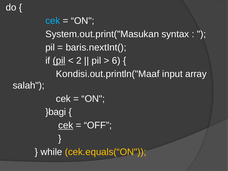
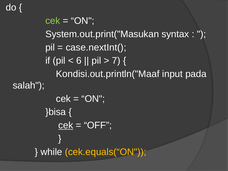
cek colour: light blue -> light green (53, 21)
baris.nextInt(: baris.nextInt( -> case.nextInt( (96, 47)
pil underline: present -> none (59, 61)
2: 2 -> 6 (79, 61)
6: 6 -> 7 (116, 61)
array: array -> pada (196, 74)
}bagi: }bagi -> }bisa (56, 112)
